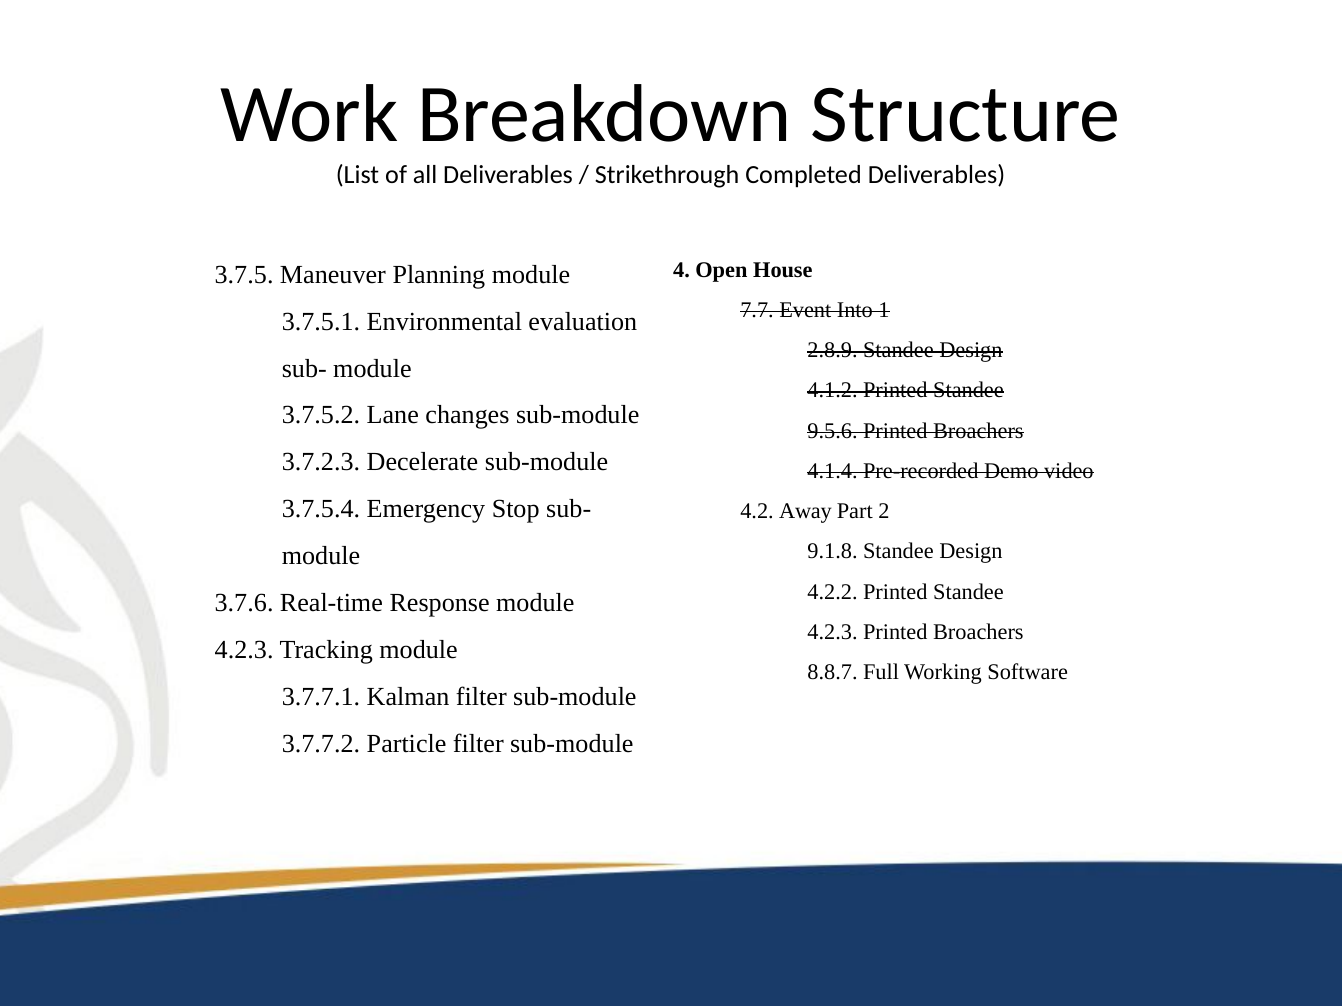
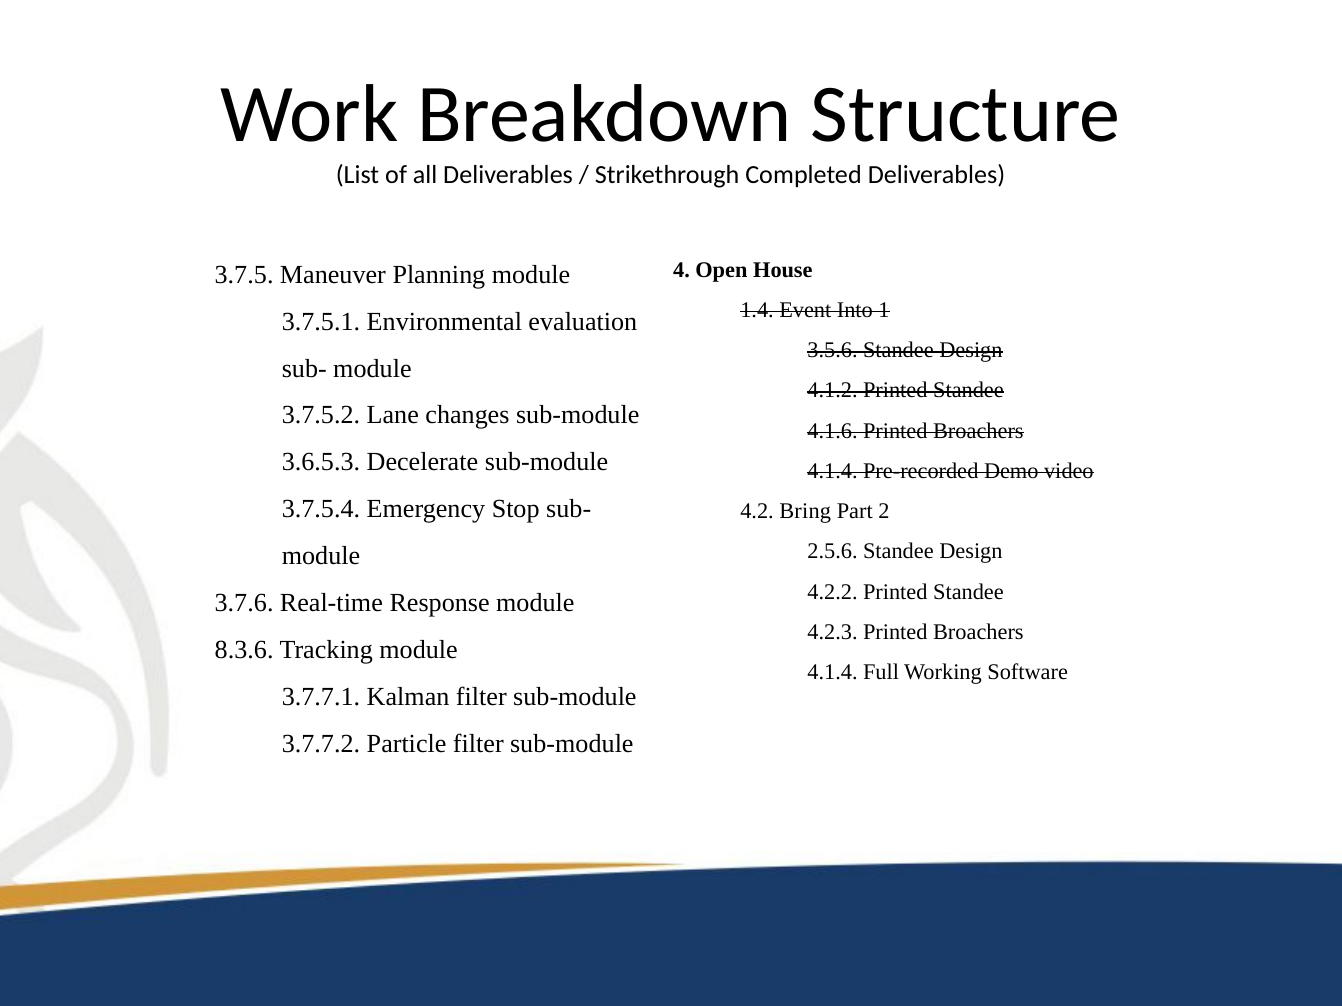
7.7: 7.7 -> 1.4 (757, 310)
2.8.9: 2.8.9 -> 3.5.6 (832, 350)
9.5.6: 9.5.6 -> 4.1.6 (832, 431)
3.7.2.3: 3.7.2.3 -> 3.6.5.3 (321, 463)
Away: Away -> Bring (805, 511)
9.1.8: 9.1.8 -> 2.5.6 (832, 552)
4.2.3: 4.2.3 -> 8.3.6 (244, 650)
8.8.7: 8.8.7 -> 4.1.4 (832, 673)
